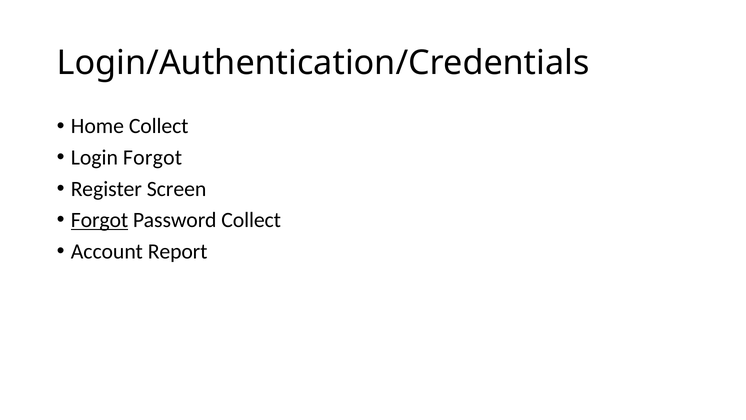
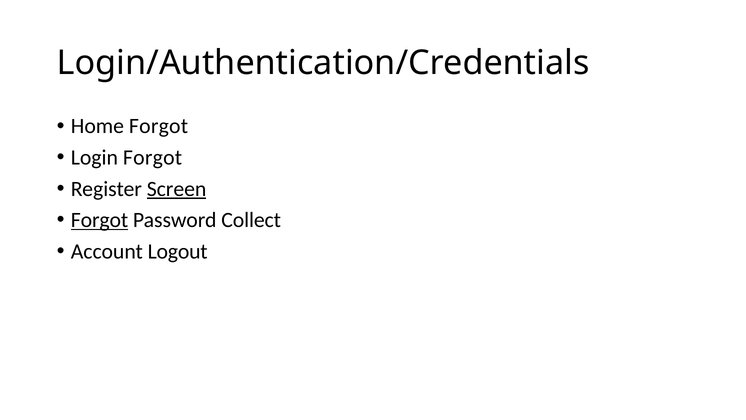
Home Collect: Collect -> Forgot (159, 126)
Screen underline: none -> present (177, 189)
Report: Report -> Logout (178, 251)
